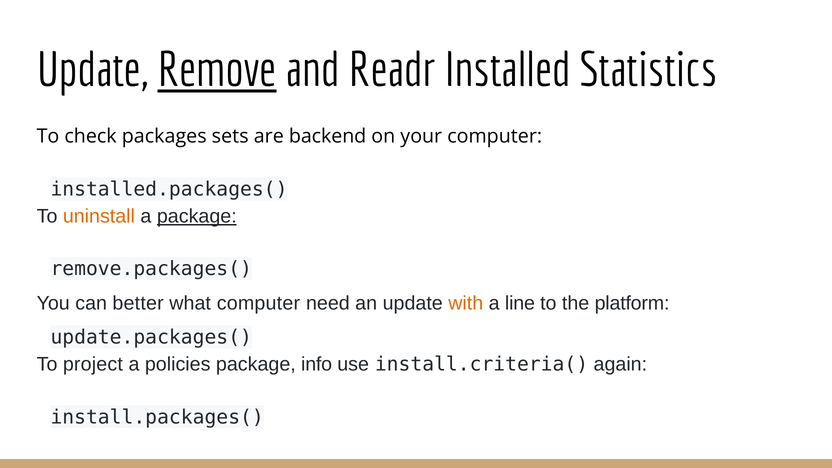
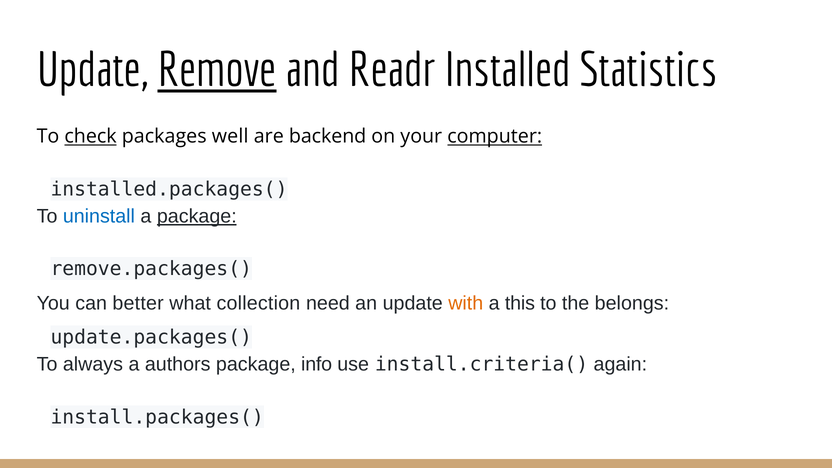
check underline: none -> present (91, 136)
sets: sets -> well (230, 136)
computer underline: none -> present (495, 136)
uninstall colour: orange -> blue (99, 216)
what computer: computer -> collection (258, 303)
line: line -> this (520, 303)
platform: platform -> belongs (632, 303)
project: project -> always (93, 364)
policies: policies -> authors (178, 364)
